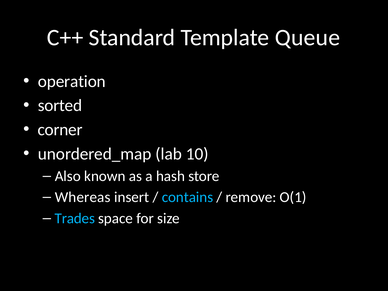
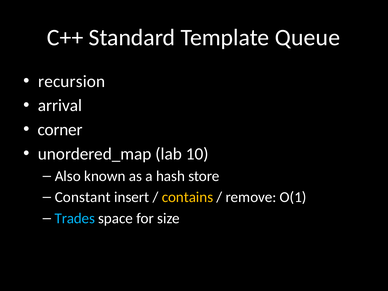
operation: operation -> recursion (72, 81)
sorted: sorted -> arrival (60, 106)
Whereas: Whereas -> Constant (83, 197)
contains colour: light blue -> yellow (187, 197)
